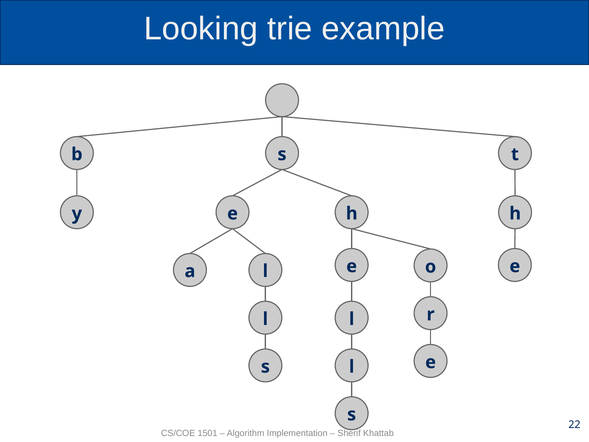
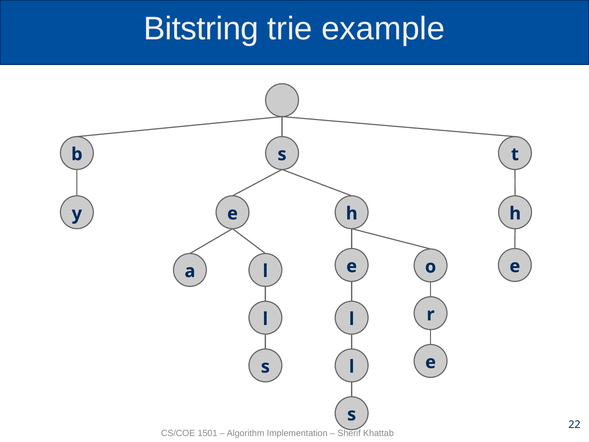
Looking: Looking -> Bitstring (201, 29)
